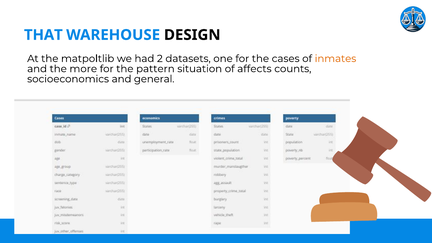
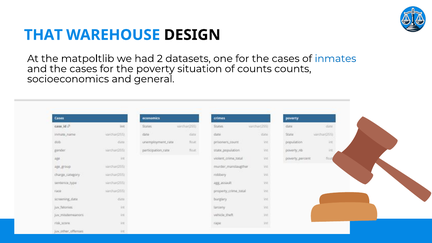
inmates colour: orange -> blue (335, 59)
and the more: more -> cases (83, 69)
pattern: pattern -> poverty (155, 69)
of affects: affects -> counts (254, 69)
